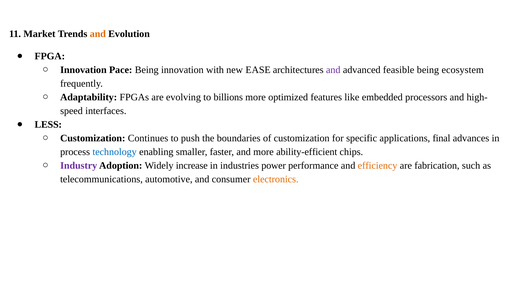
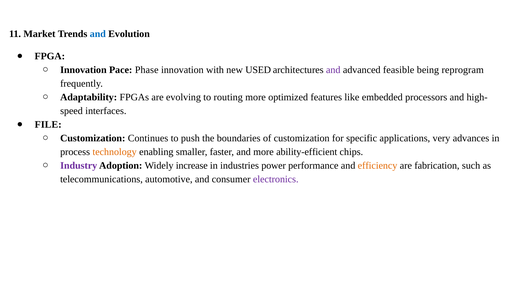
and colour: orange -> blue (98, 34)
Pace Being: Being -> Phase (147, 70)
EASE: EASE -> USED (258, 70)
ecosystem: ecosystem -> reprogram (463, 70)
billions: billions -> routing (228, 97)
LESS: LESS -> FILE (48, 125)
final: final -> very (441, 138)
technology colour: blue -> orange (115, 152)
electronics colour: orange -> purple (276, 179)
